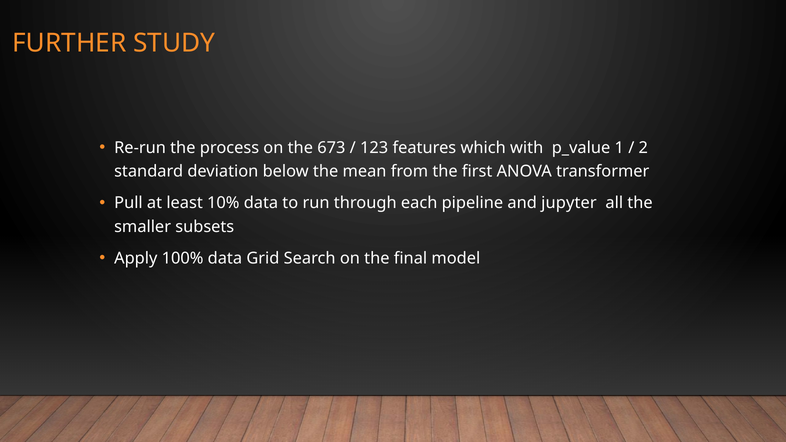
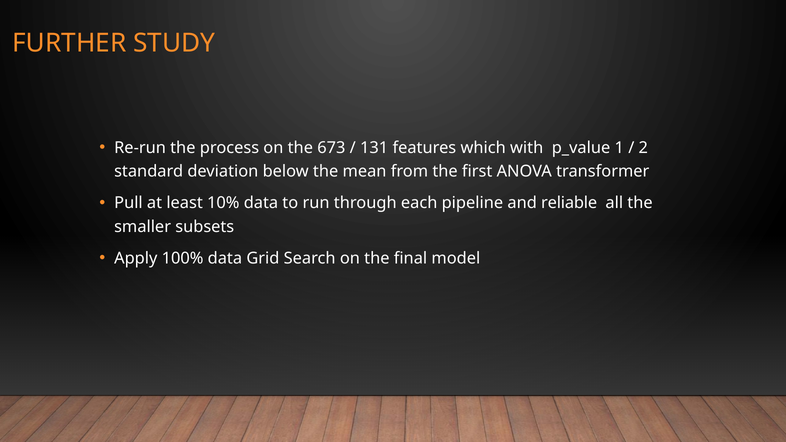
123: 123 -> 131 (374, 148)
jupyter: jupyter -> reliable (569, 203)
